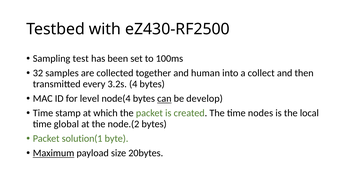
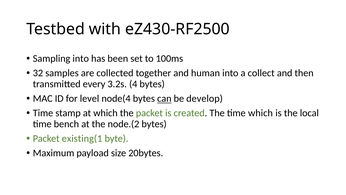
Sampling test: test -> into (81, 58)
time nodes: nodes -> which (260, 113)
global: global -> bench (66, 124)
solution(1: solution(1 -> existing(1 (82, 138)
Maximum underline: present -> none (54, 153)
